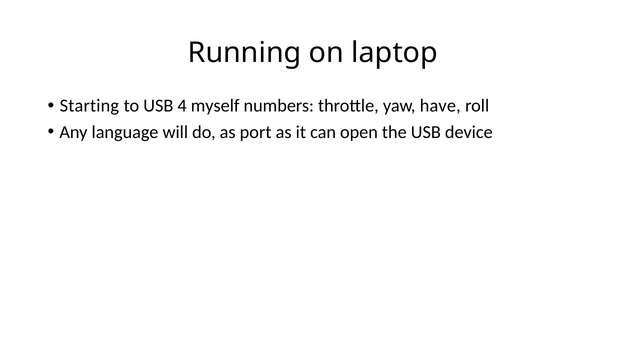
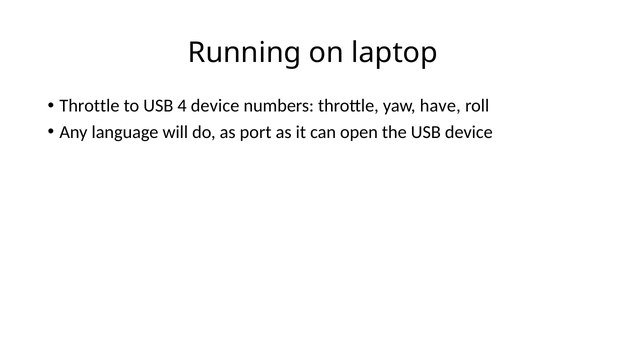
Starting: Starting -> Throttle (89, 106)
4 myself: myself -> device (215, 106)
